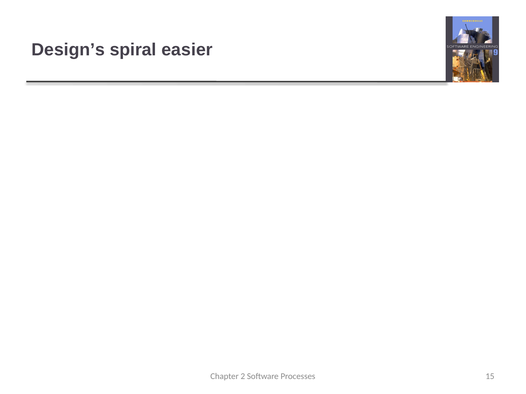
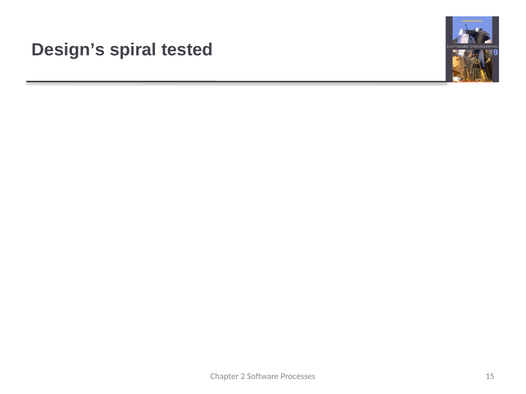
easier: easier -> tested (187, 50)
